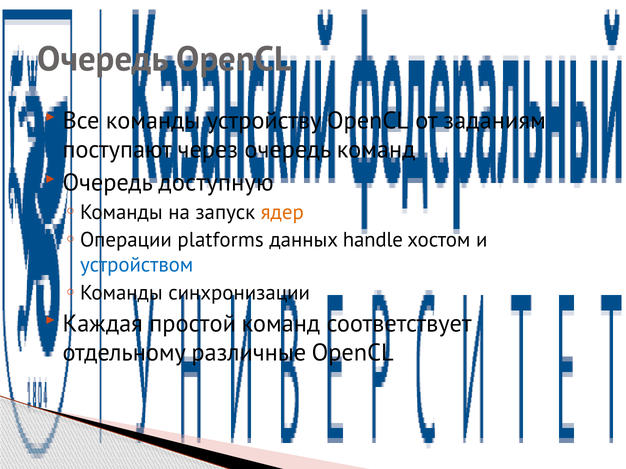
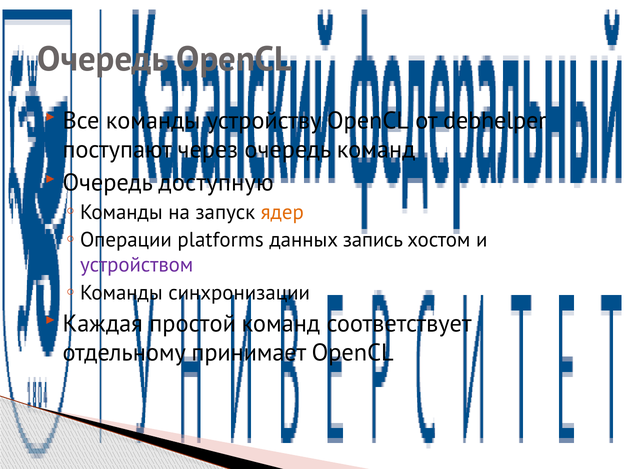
заданиям: заданиям -> debhelper (495, 121)
handle: handle -> запись (373, 240)
устройством colour: blue -> purple (137, 265)
различные: различные -> принимает (249, 353)
